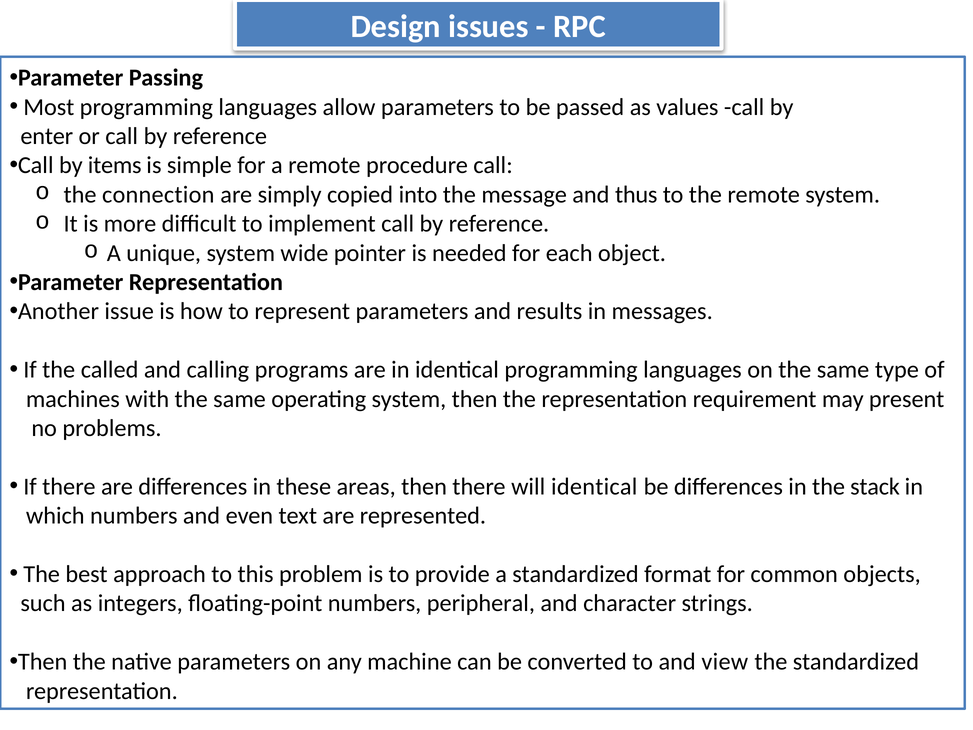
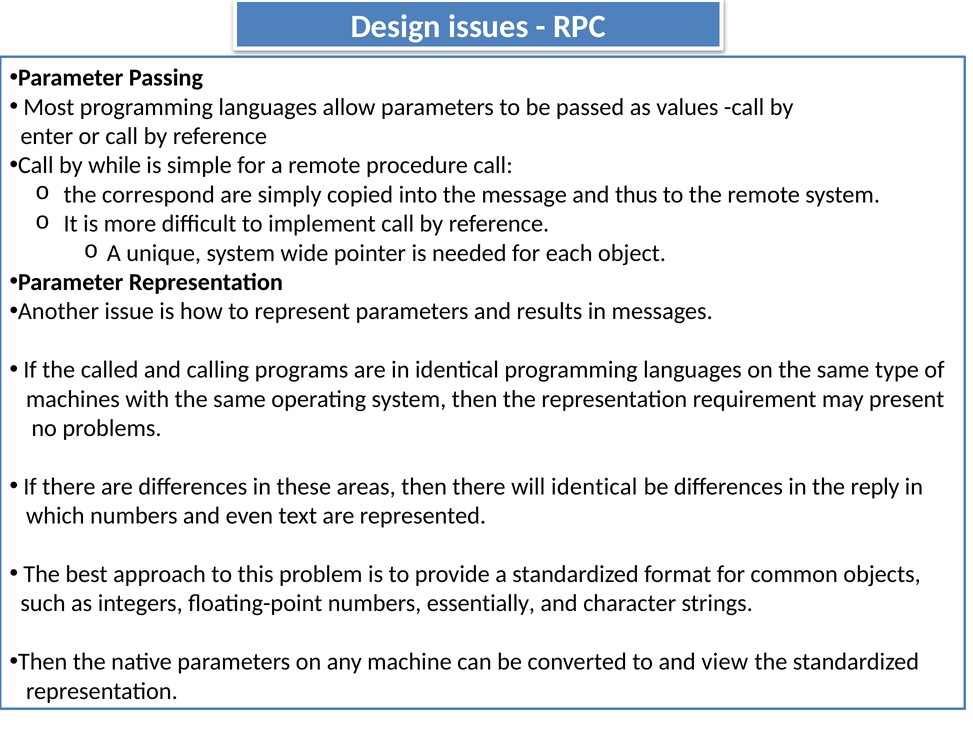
items: items -> while (115, 165)
connection: connection -> correspond (158, 195)
stack: stack -> reply (875, 486)
peripheral: peripheral -> essentially (481, 603)
